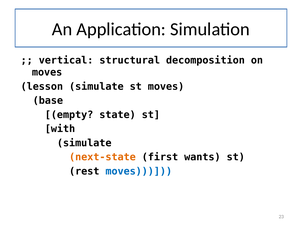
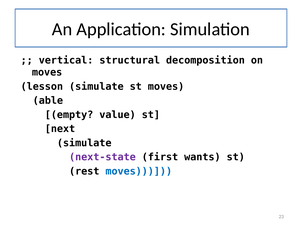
base: base -> able (48, 100)
state: state -> value (118, 114)
with: with -> next (60, 129)
next-state colour: orange -> purple (102, 157)
